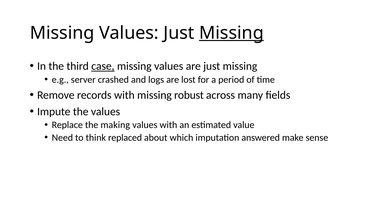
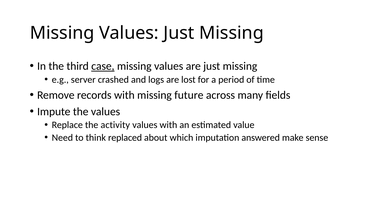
Missing underline: present -> none (231, 33)
robust: robust -> future (189, 95)
making: making -> activity (115, 125)
